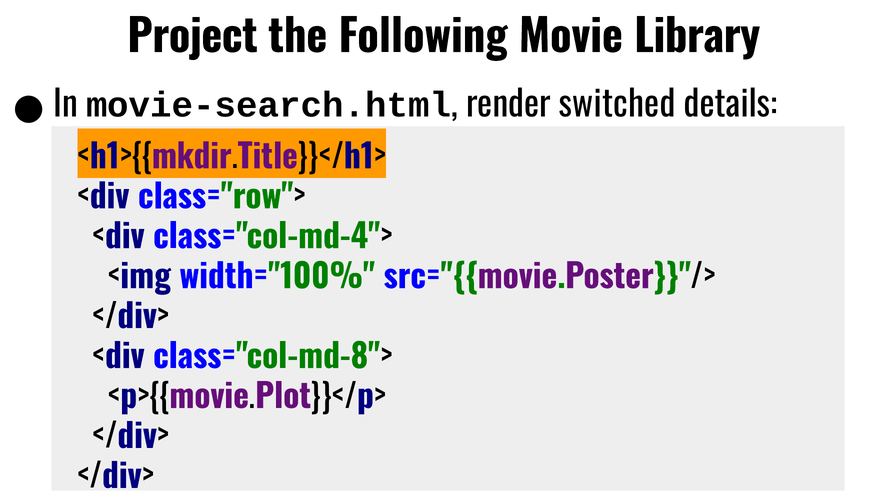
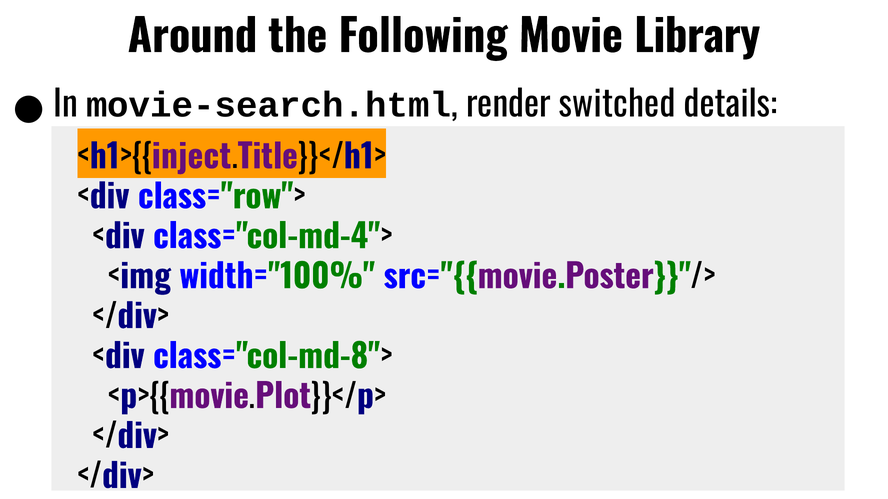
Project: Project -> Around (192, 37)
mkdir: mkdir -> inject (192, 157)
